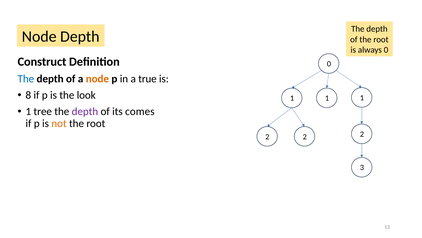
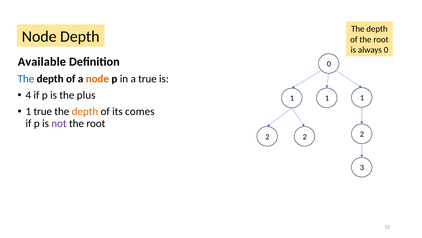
Construct: Construct -> Available (42, 62)
8: 8 -> 4 (28, 95)
look: look -> plus (86, 95)
1 tree: tree -> true (43, 111)
depth colour: purple -> orange (85, 111)
not colour: orange -> purple (59, 123)
